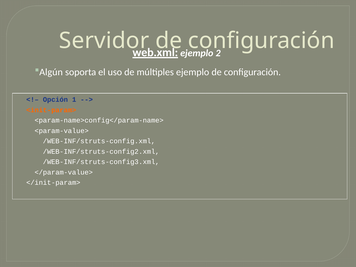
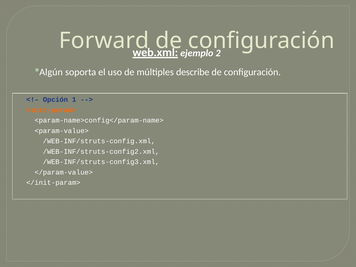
Servidor: Servidor -> Forward (104, 41)
múltiples ejemplo: ejemplo -> describe (193, 72)
